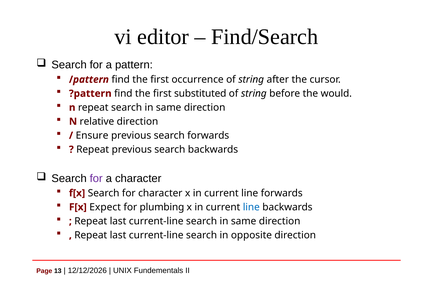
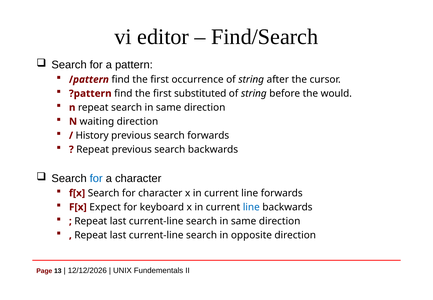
relative: relative -> waiting (97, 121)
Ensure: Ensure -> History (92, 135)
for colour: purple -> blue (96, 178)
plumbing: plumbing -> keyboard (162, 207)
